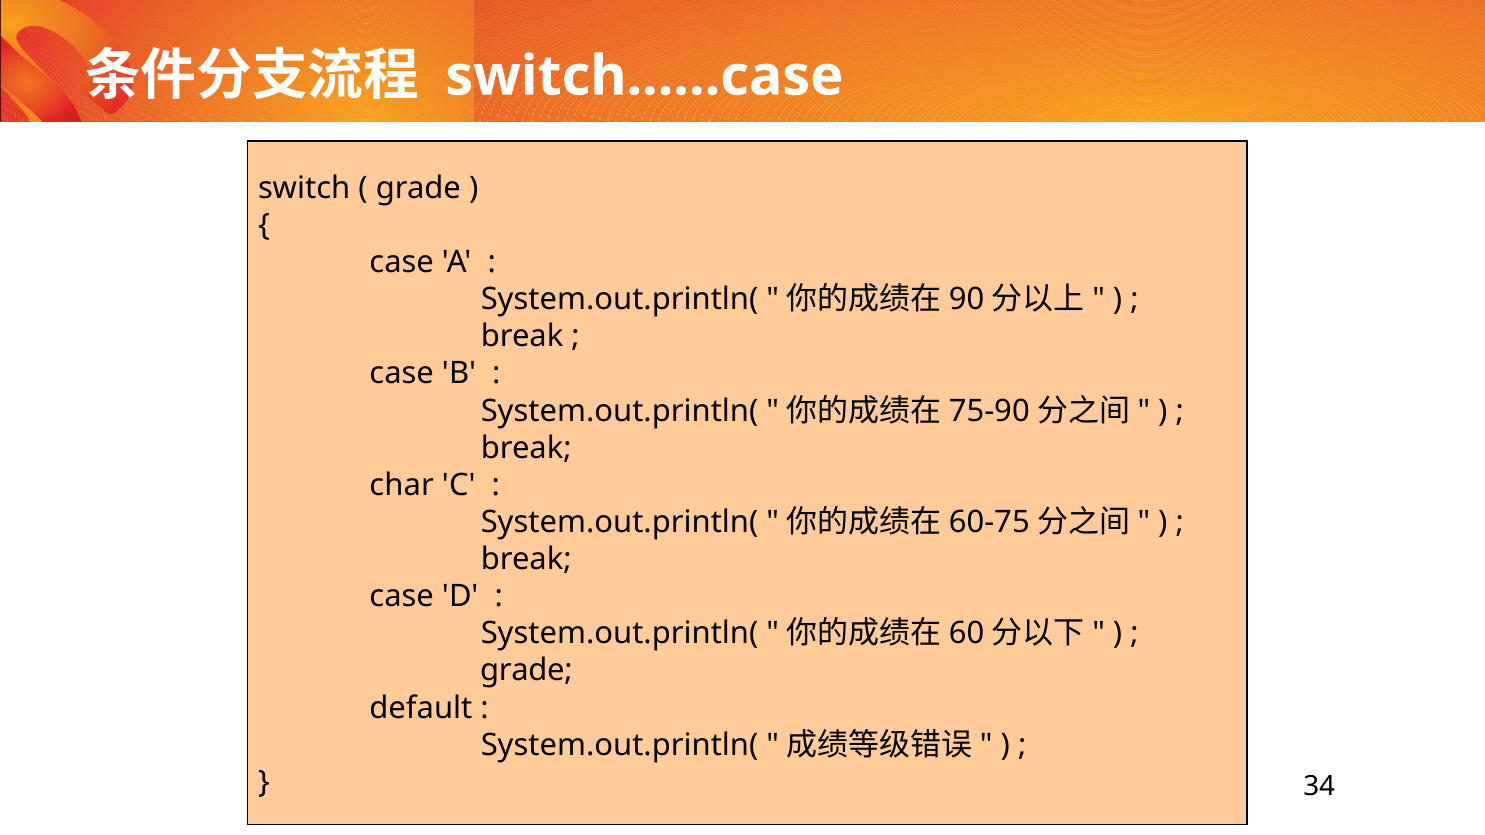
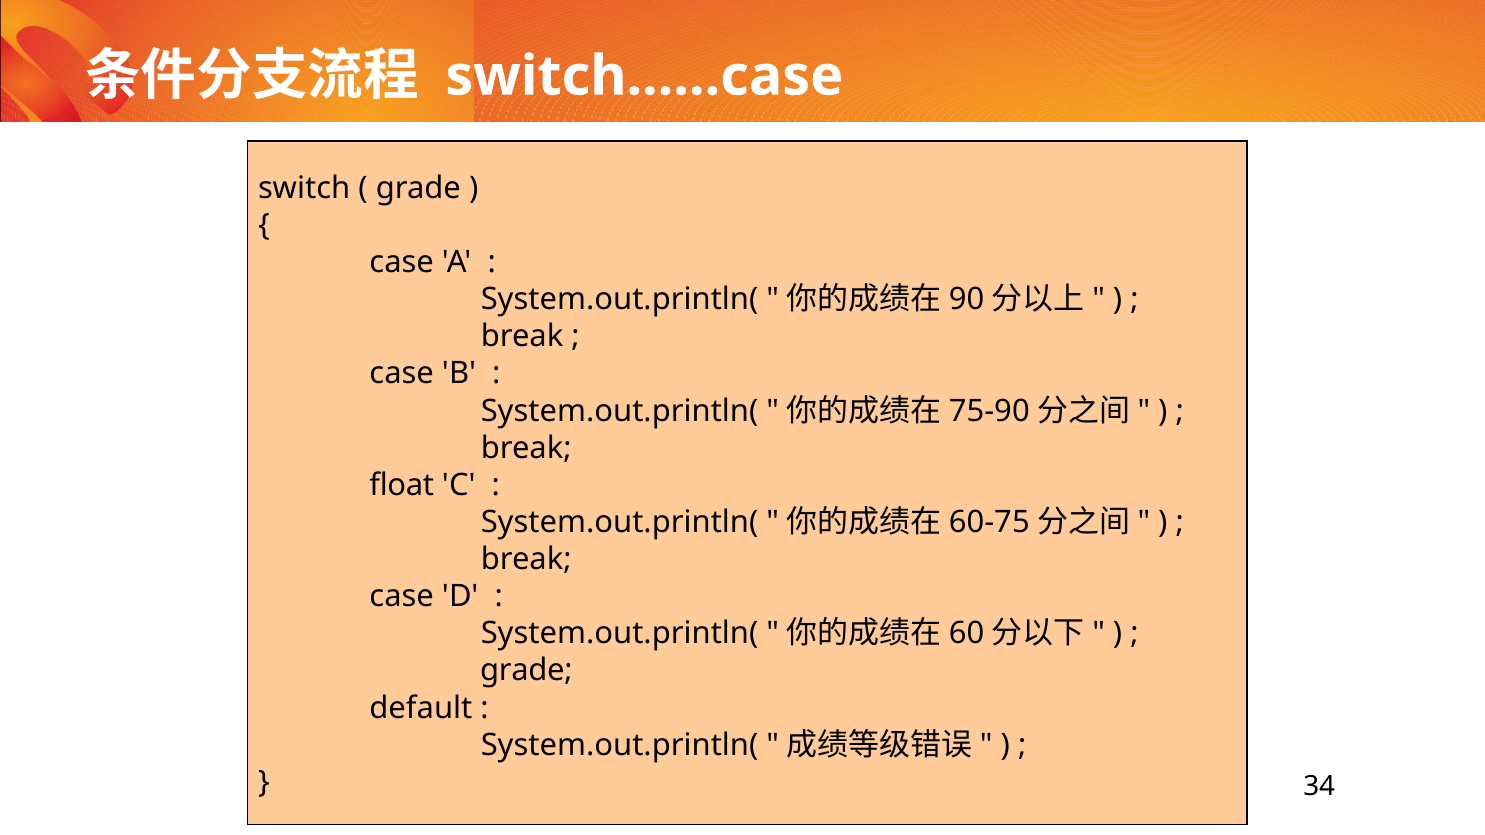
char: char -> float (402, 485)
